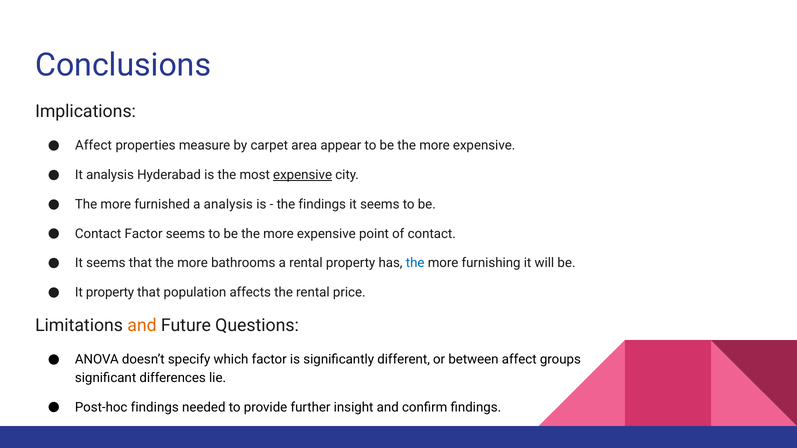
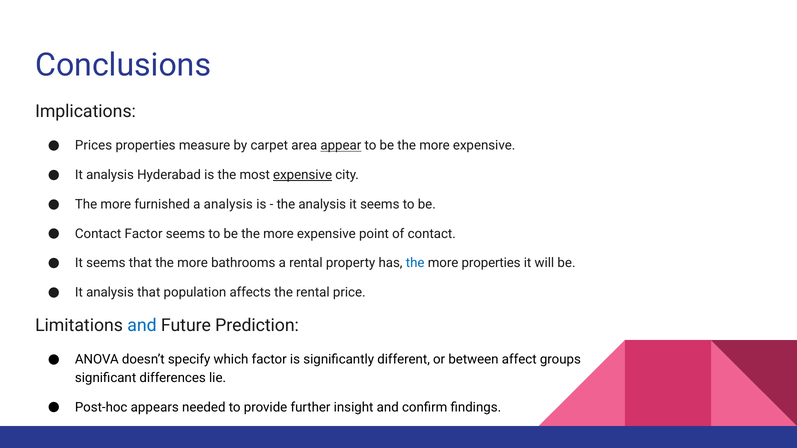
Affect: Affect -> Prices (94, 146)
appear underline: none -> present (341, 146)
the findings: findings -> analysis (322, 204)
more furnishing: furnishing -> properties (491, 263)
property: property -> analysis (110, 293)
and colour: orange -> blue (142, 326)
Questions: Questions -> Prediction (257, 326)
Post-hoc findings: findings -> appears (155, 407)
